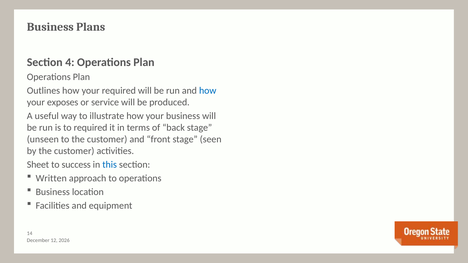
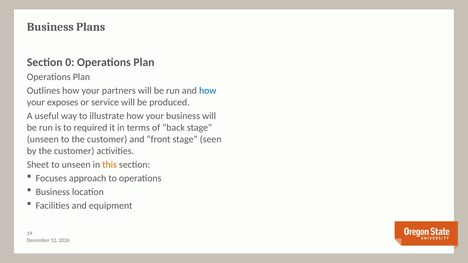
4: 4 -> 0 (70, 62)
your required: required -> partners (119, 91)
to success: success -> unseen (76, 165)
this colour: blue -> orange (110, 165)
Written: Written -> Focuses (51, 178)
